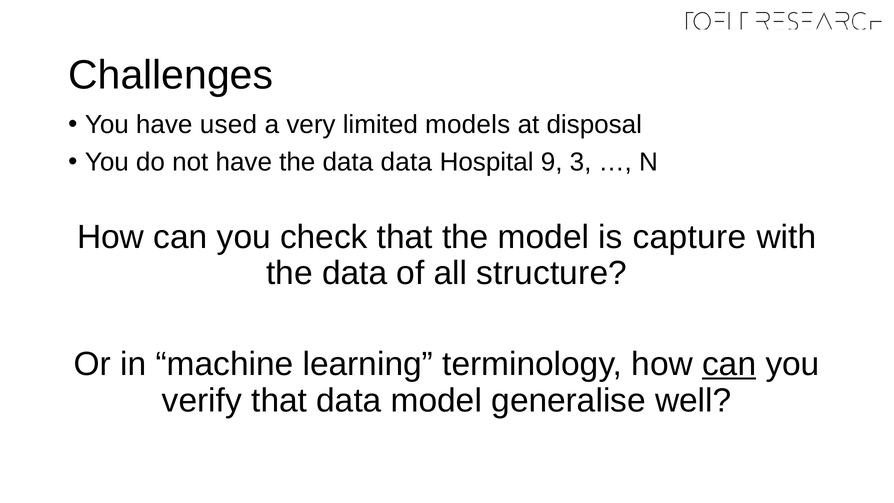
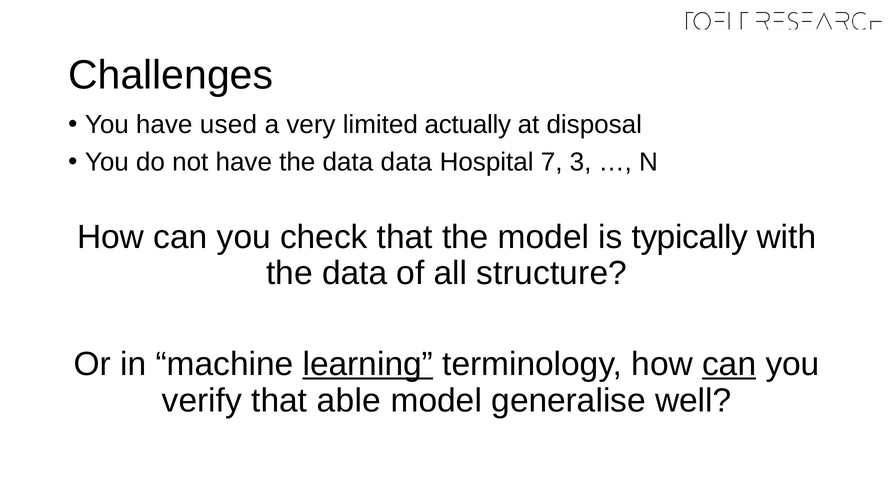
models: models -> actually (468, 125)
9: 9 -> 7 (552, 162)
capture: capture -> typically (690, 237)
learning underline: none -> present (368, 364)
that data: data -> able (349, 400)
